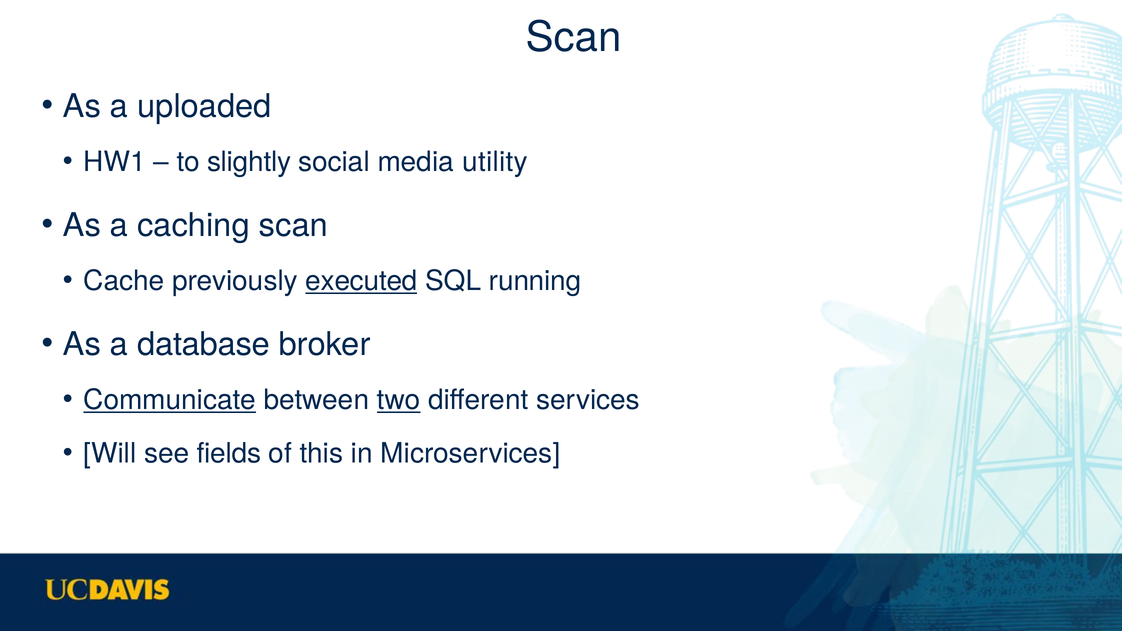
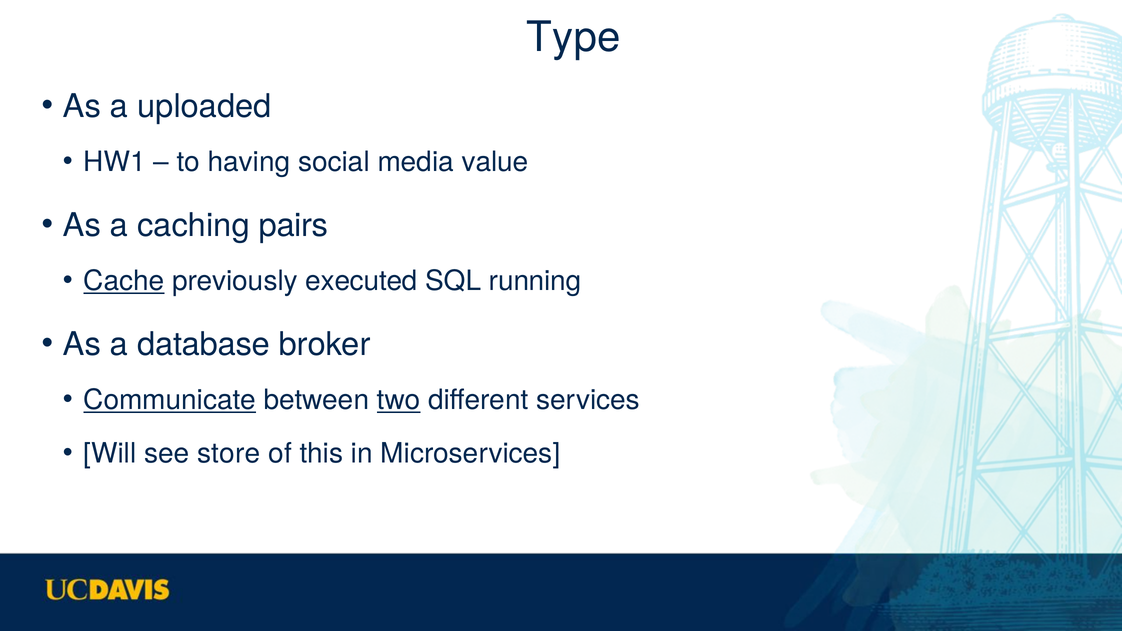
Scan: Scan -> Type (573, 38)
slightly: slightly -> having (249, 162)
utility: utility -> value (495, 162)
caching scan: scan -> pairs (294, 225)
Cache underline: none -> present (124, 281)
executed underline: present -> none (361, 281)
fields: fields -> store (229, 453)
